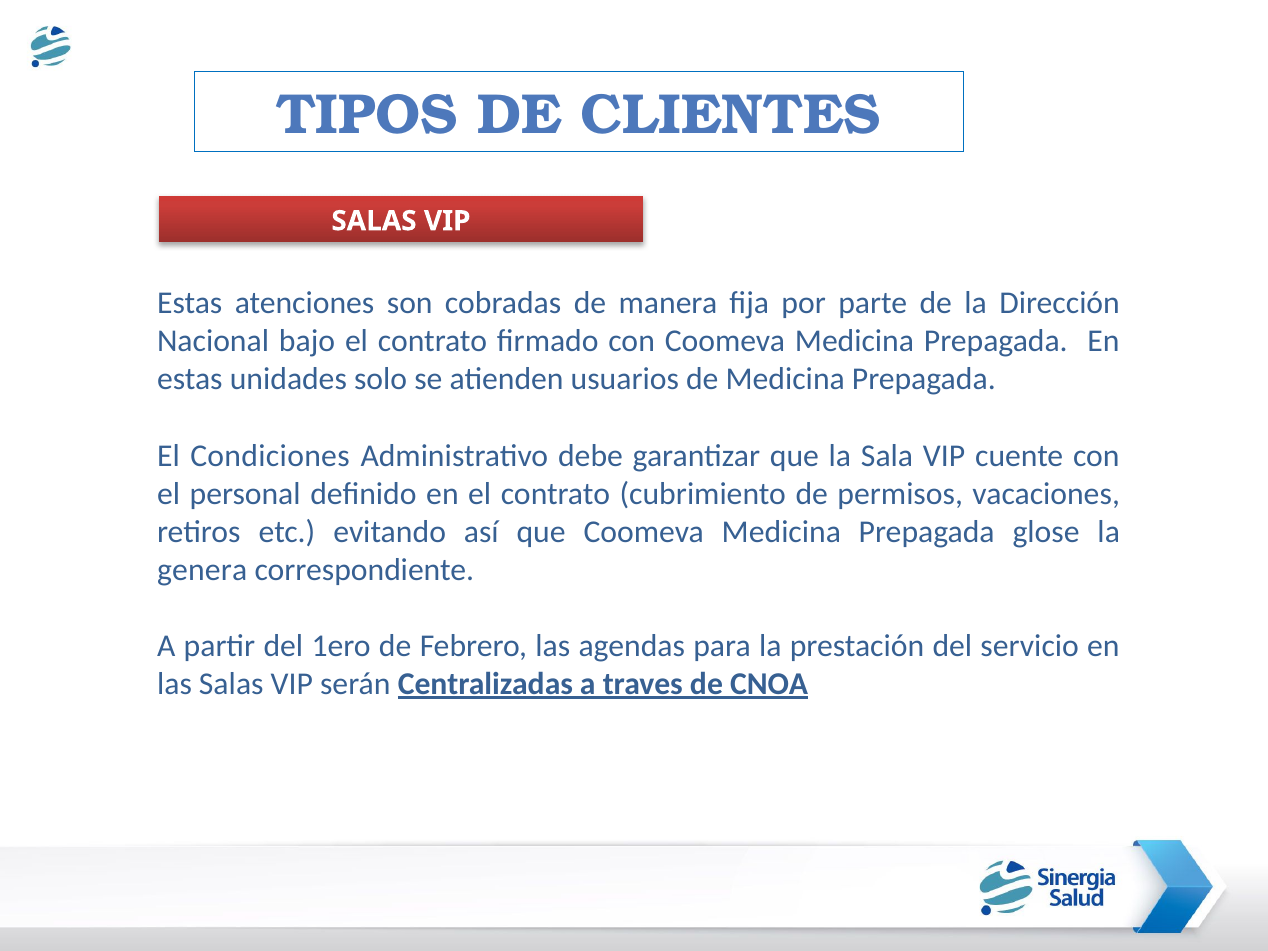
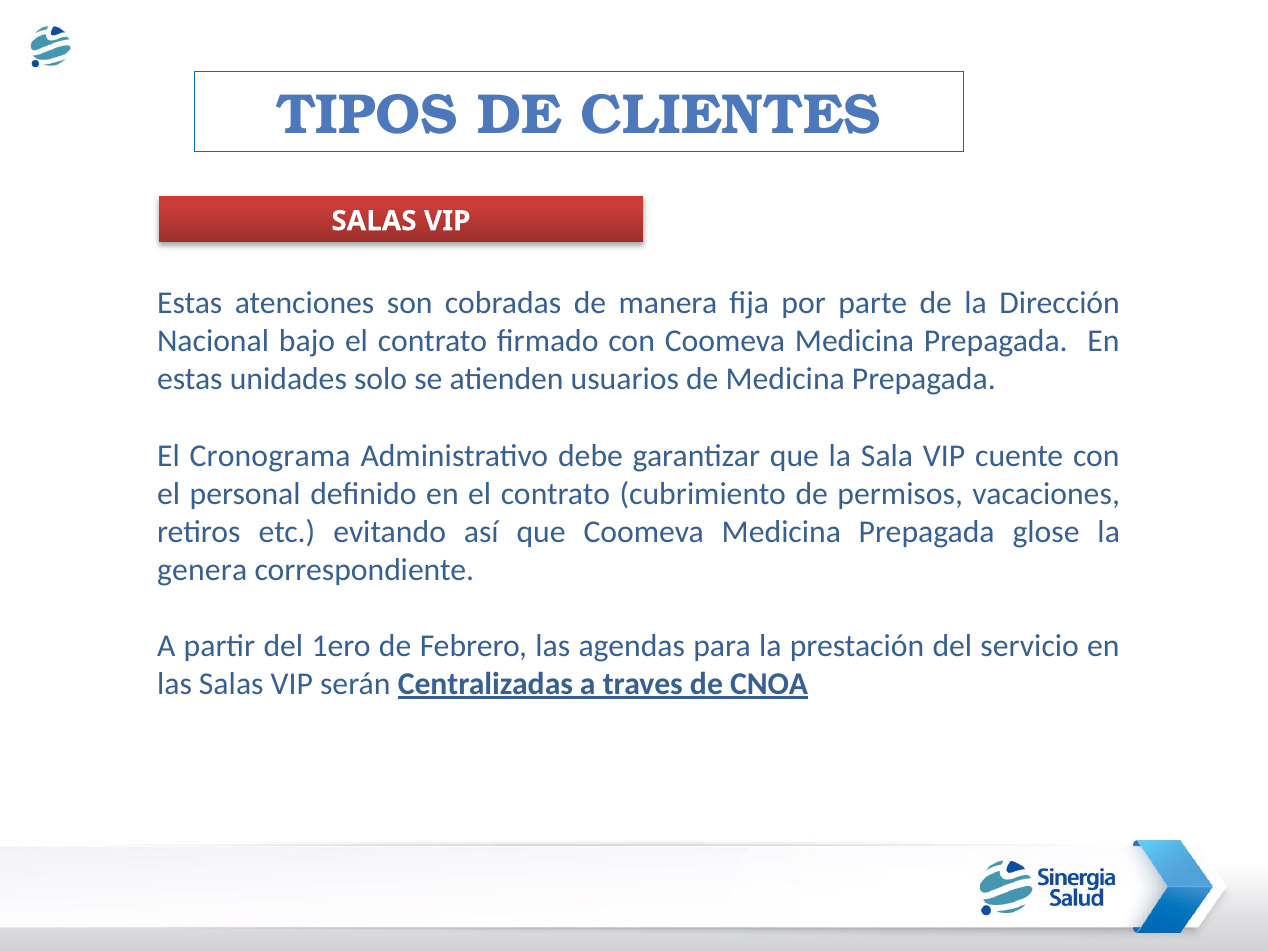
Condiciones: Condiciones -> Cronograma (270, 456)
